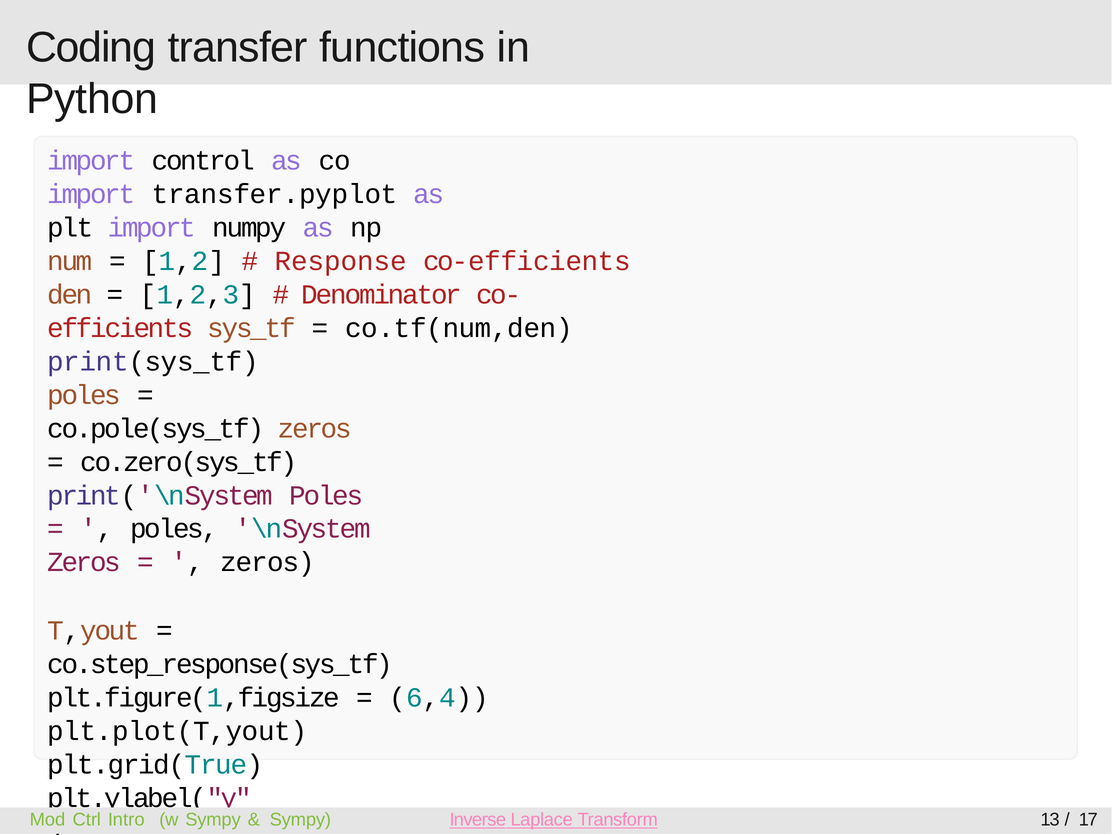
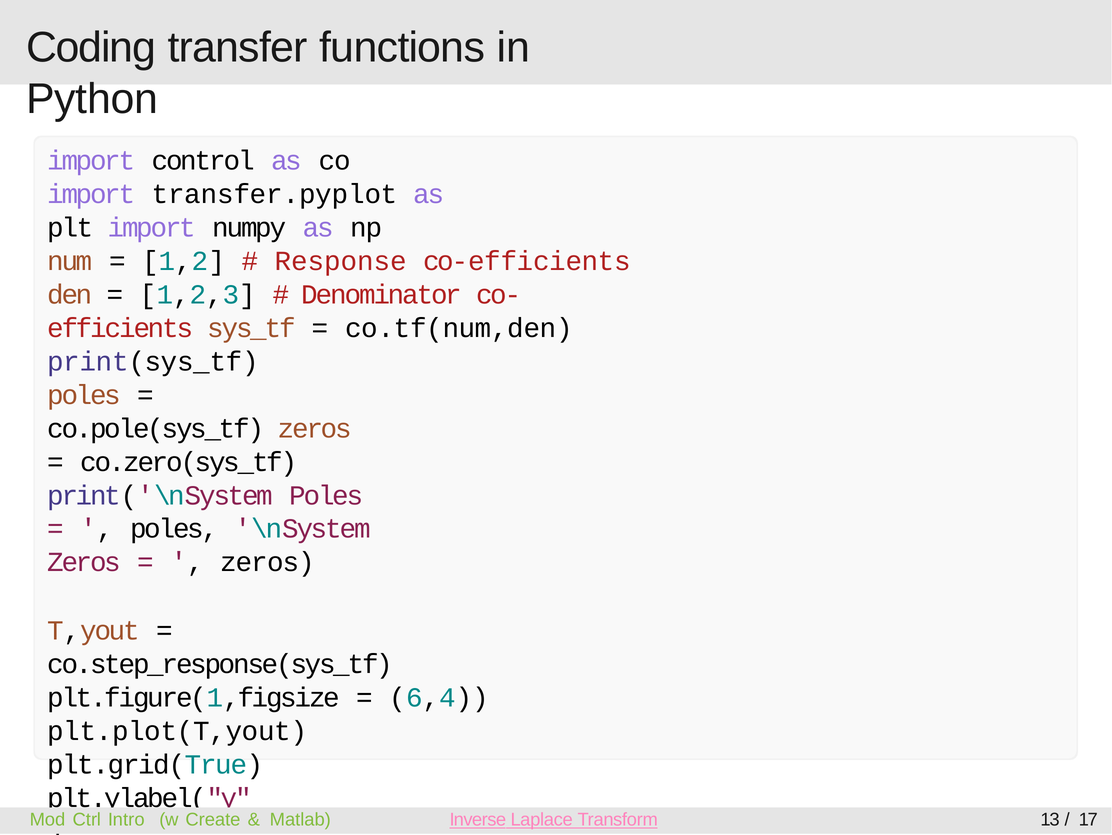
w Sympy: Sympy -> Create (213, 819)
Sympy: Sympy -> Matlab (300, 819)
